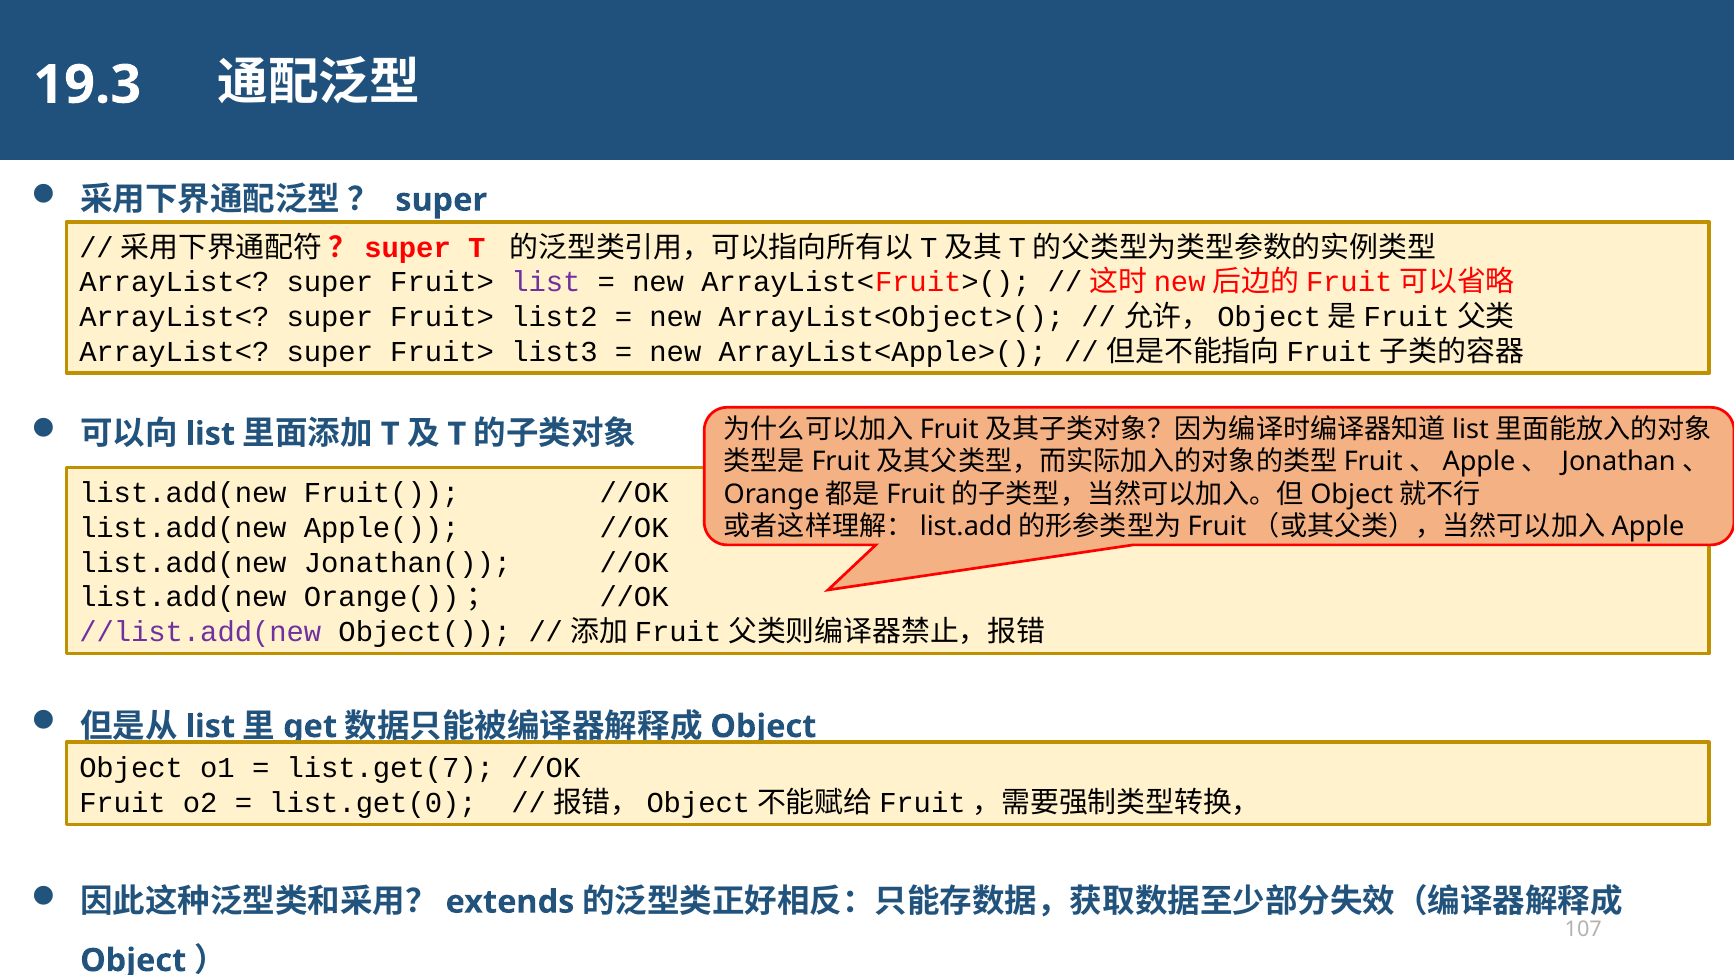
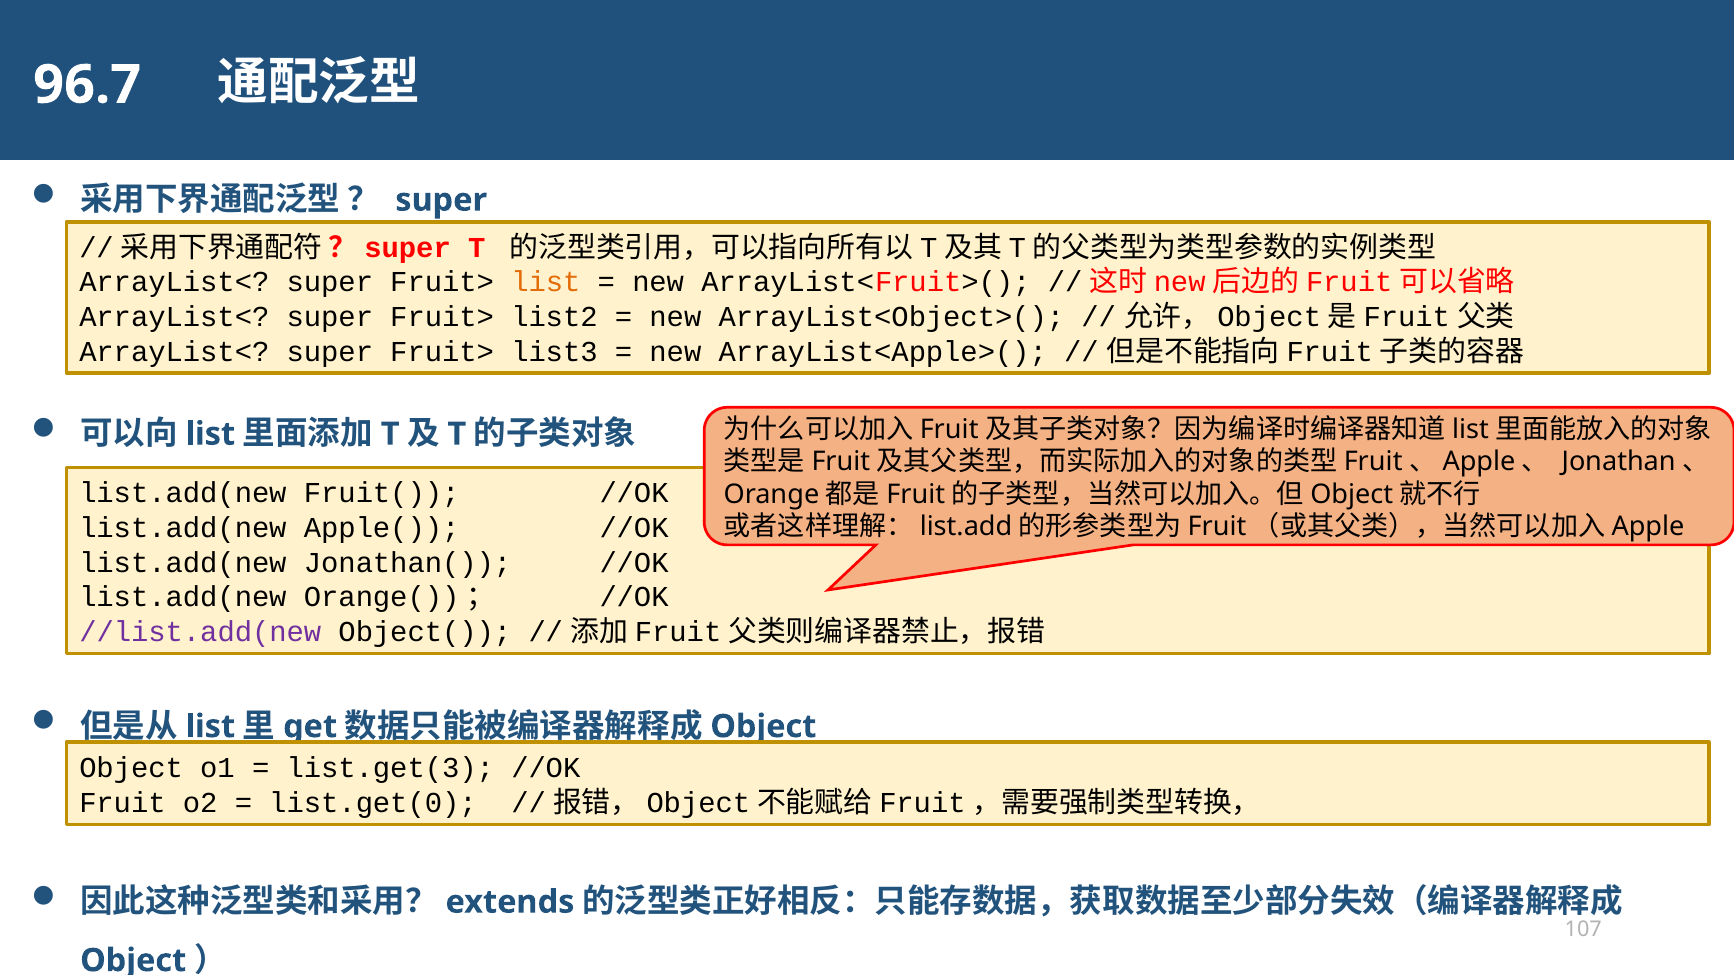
19.3: 19.3 -> 96.7 (87, 85)
list colour: purple -> orange (546, 282)
list.get(7: list.get(7 -> list.get(3 (390, 768)
